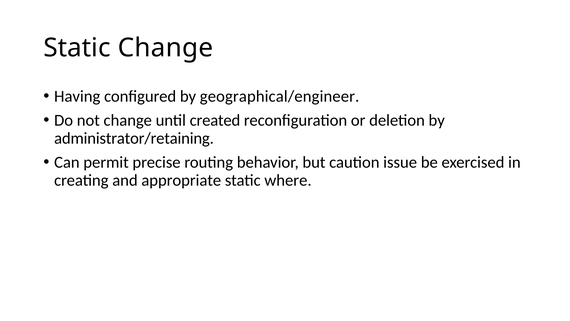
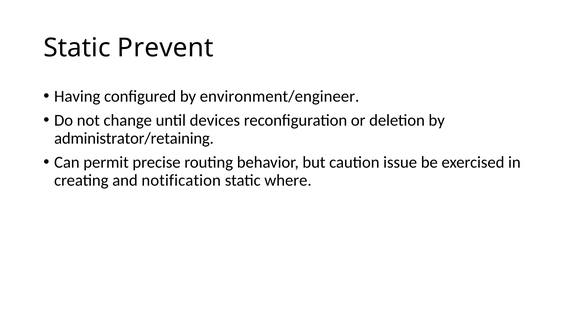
Static Change: Change -> Prevent (165, 48)
geographical/engineer: geographical/engineer -> environment/engineer (280, 96)
created: created -> devices (215, 120)
appropriate: appropriate -> notification (181, 180)
